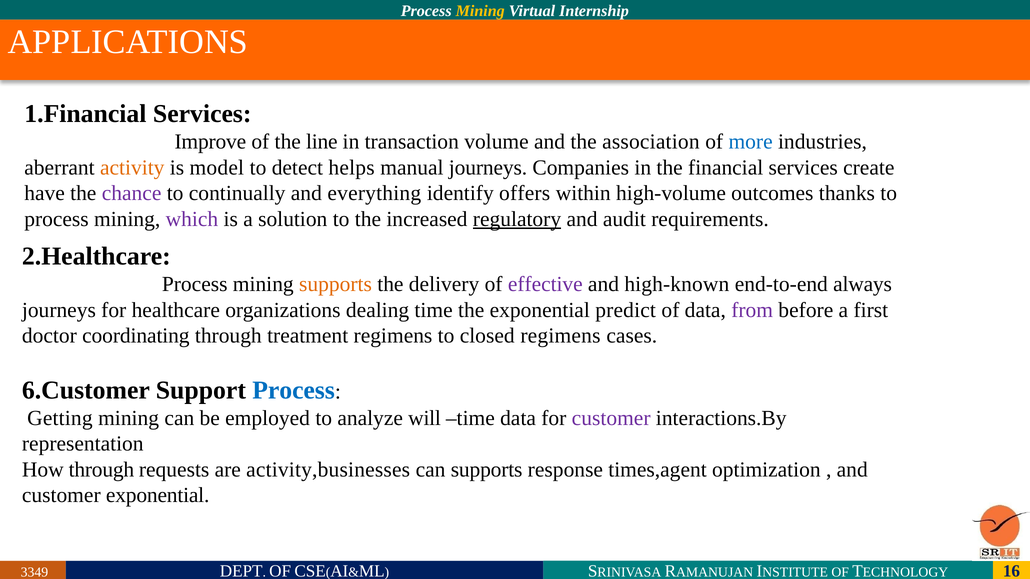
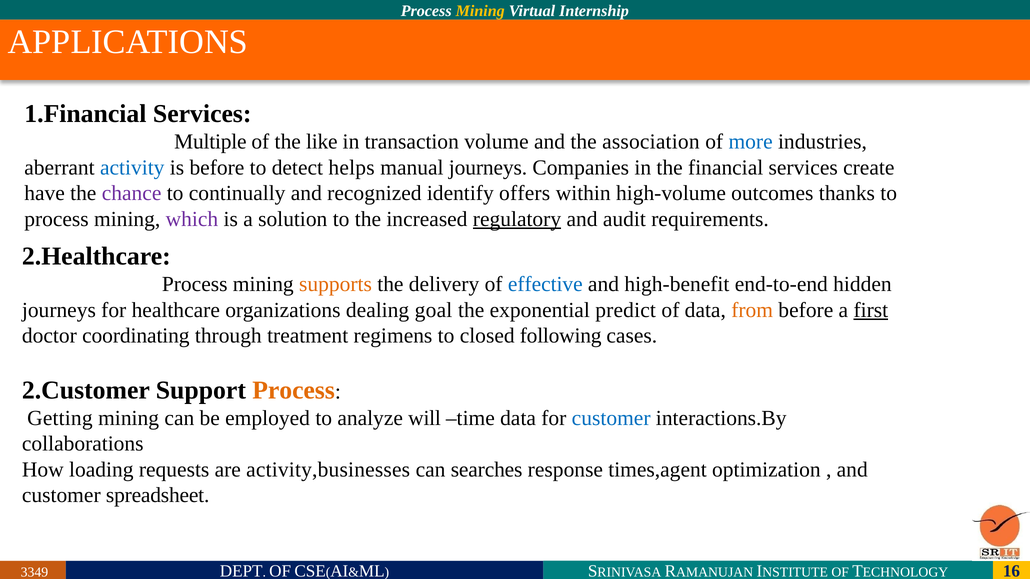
Improve: Improve -> Multiple (210, 142)
line: line -> like (322, 142)
activity colour: orange -> blue (132, 168)
is model: model -> before (217, 168)
everything: everything -> recognized (374, 193)
effective colour: purple -> blue (545, 284)
high-known: high-known -> high-benefit (677, 284)
always: always -> hidden (862, 284)
dealing time: time -> goal (434, 310)
from colour: purple -> orange (752, 310)
first underline: none -> present (871, 310)
closed regimens: regimens -> following (561, 336)
6.Customer: 6.Customer -> 2.Customer (86, 390)
Process colour: blue -> orange (294, 390)
customer colour: purple -> blue (611, 418)
representation: representation -> collaborations (83, 444)
How through: through -> loading (101, 470)
can supports: supports -> searches (487, 470)
customer exponential: exponential -> spreadsheet (158, 496)
